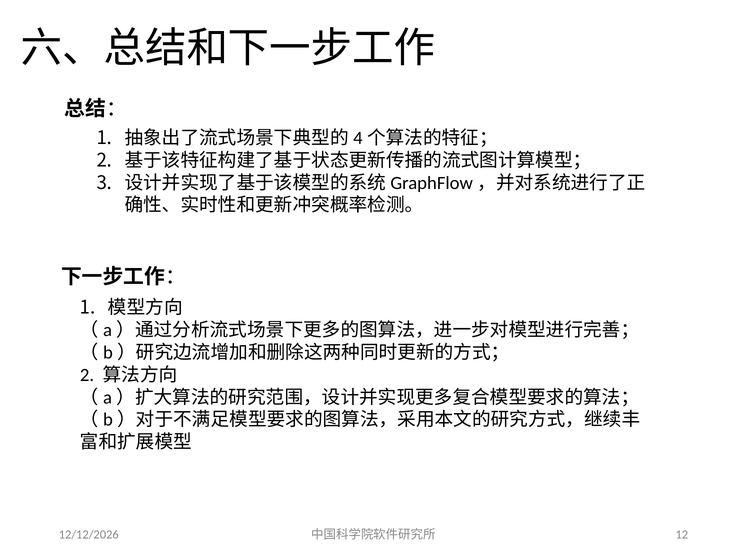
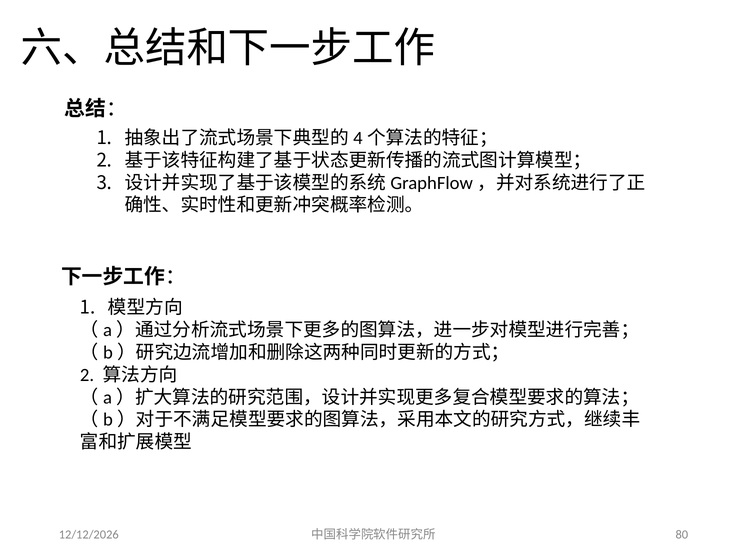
12: 12 -> 80 (682, 535)
